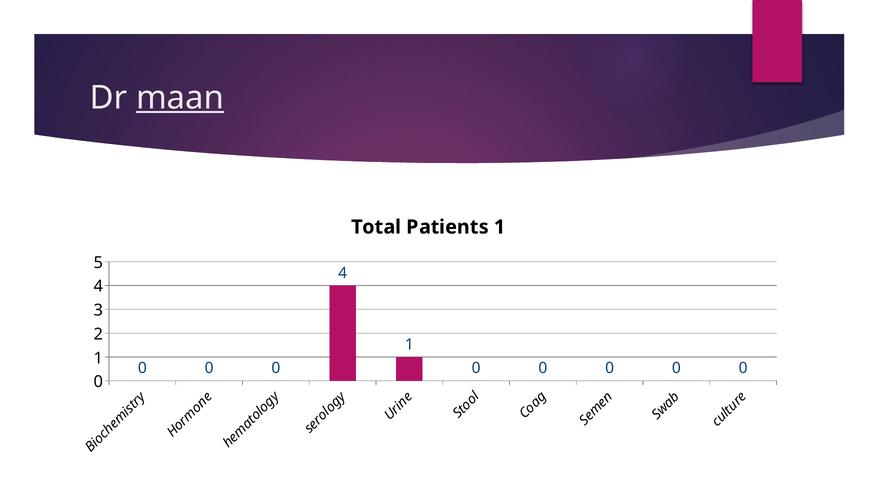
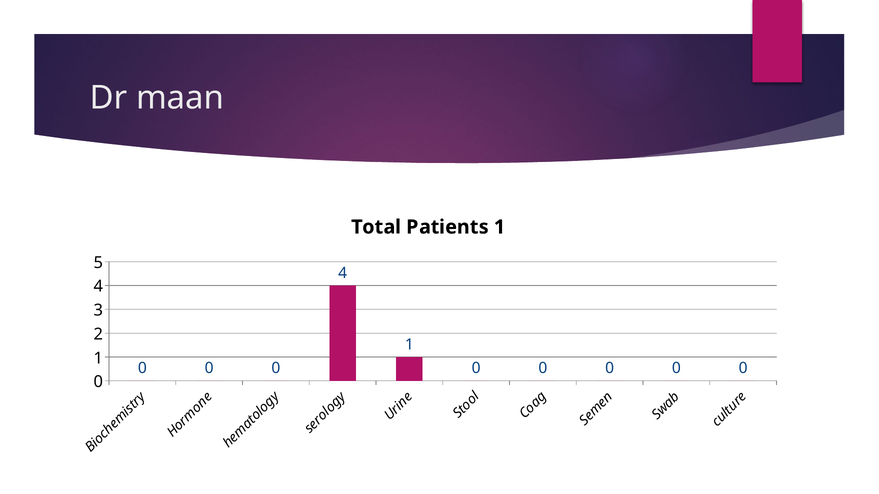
maan underline: present -> none (180, 98)
